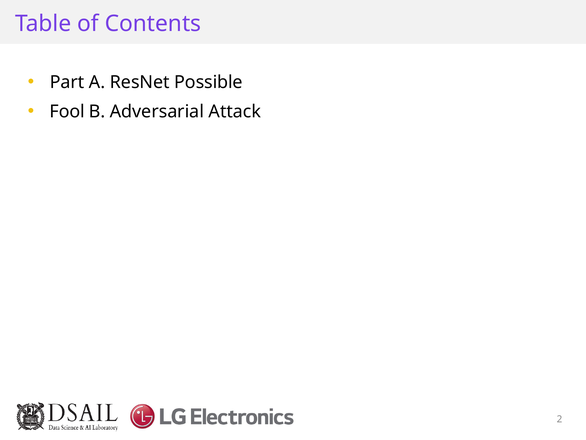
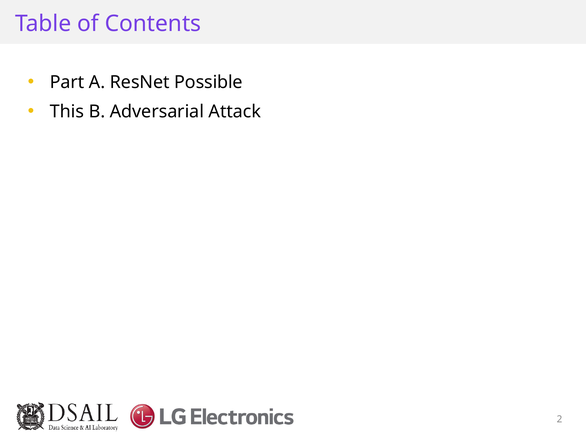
Fool: Fool -> This (67, 111)
